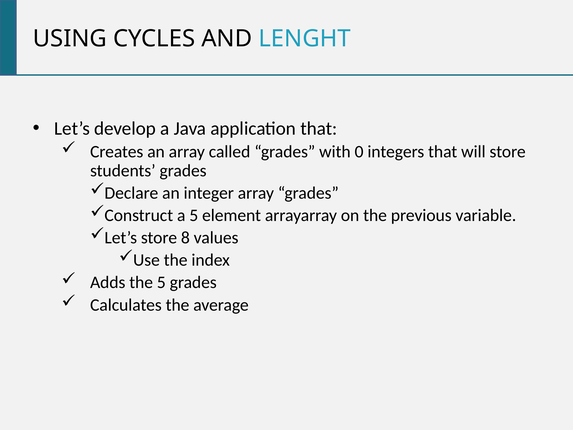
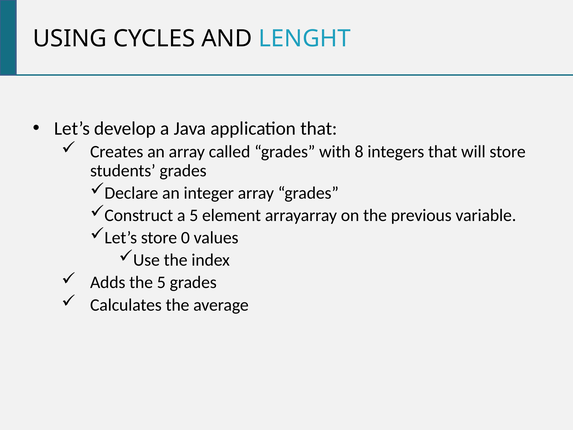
0: 0 -> 8 (359, 152)
8: 8 -> 0 (185, 238)
